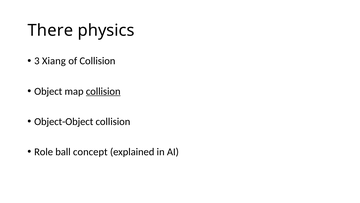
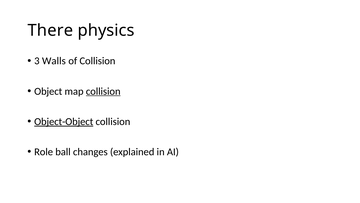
Xiang: Xiang -> Walls (54, 61)
Object-Object underline: none -> present (64, 121)
concept: concept -> changes (90, 151)
